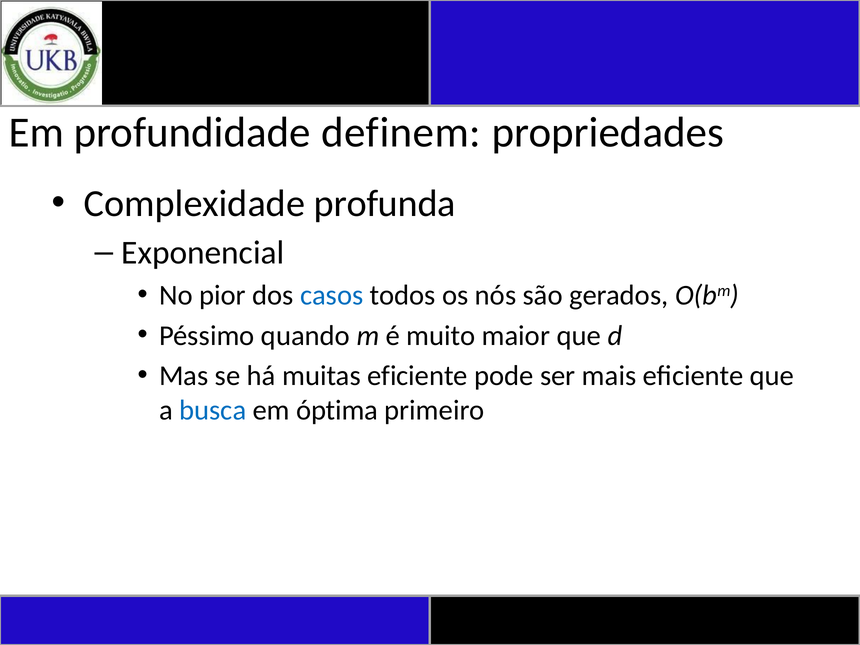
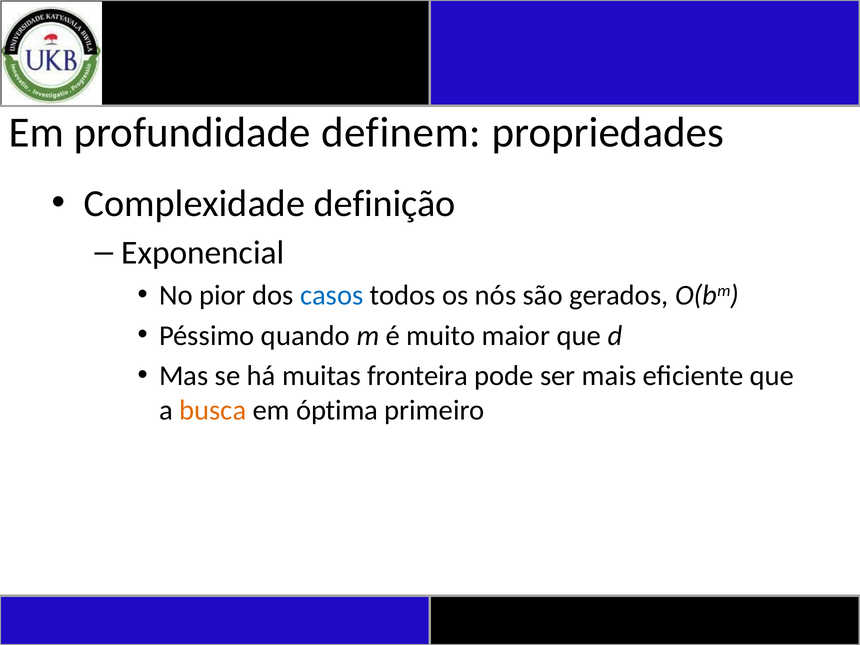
profunda: profunda -> definição (385, 203)
muitas eficiente: eficiente -> fronteira (418, 376)
busca colour: blue -> orange (213, 410)
